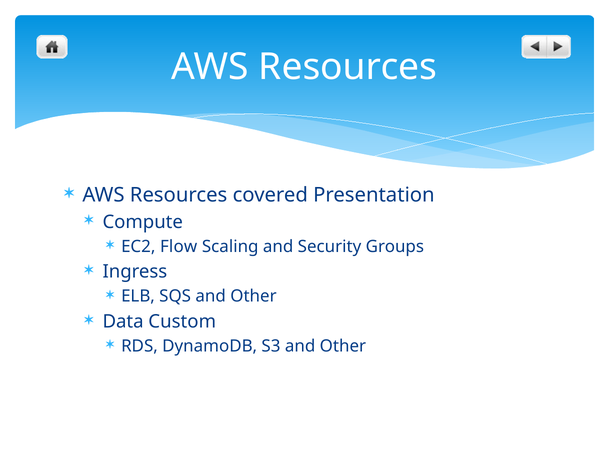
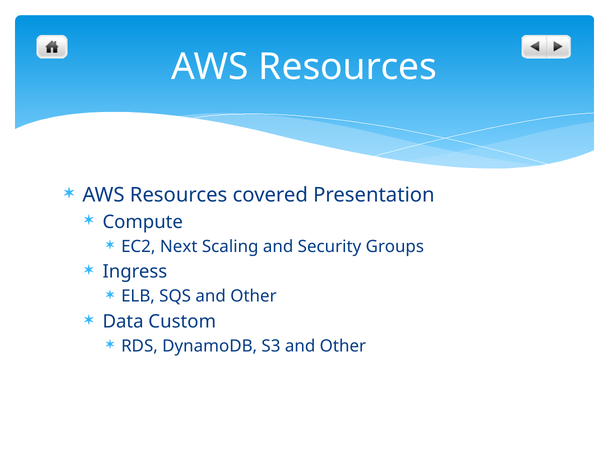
Flow: Flow -> Next (179, 246)
